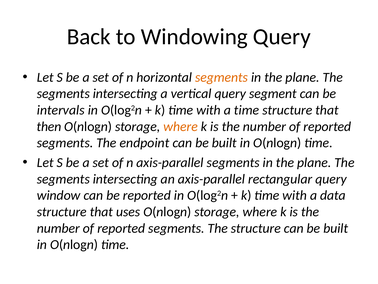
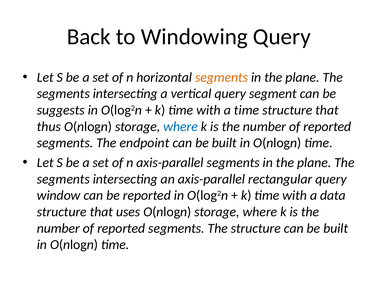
intervals: intervals -> suggests (61, 110)
then: then -> thus (49, 126)
where colour: orange -> blue (181, 126)
